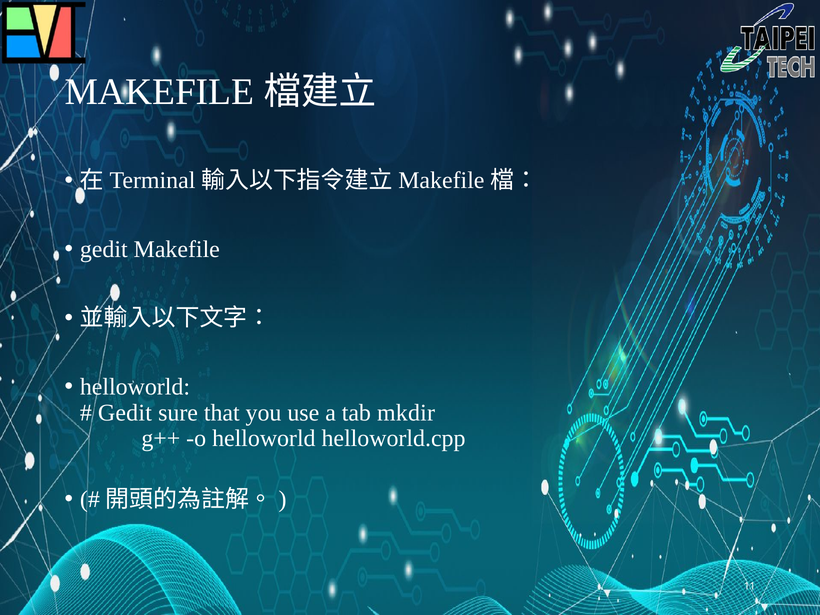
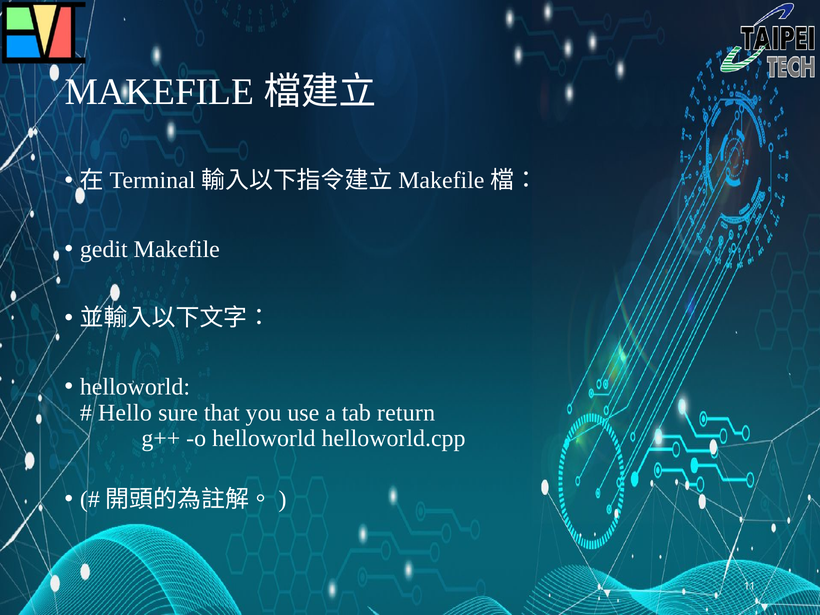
Gedit: Gedit -> Hello (125, 413)
mkdir: mkdir -> return (406, 413)
